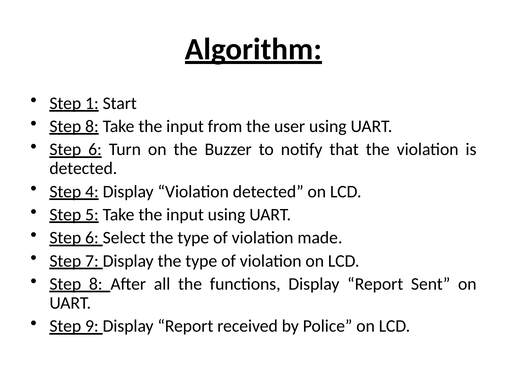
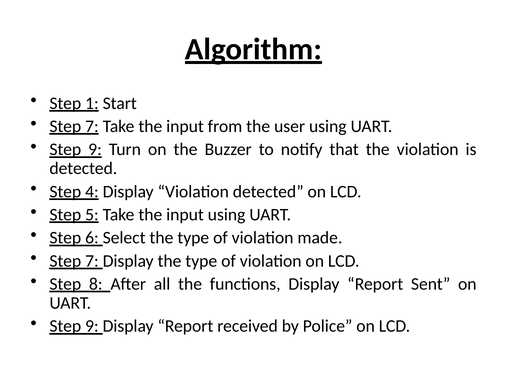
8: 8 -> 7 (92, 126)
6: 6 -> 9 (95, 149)
